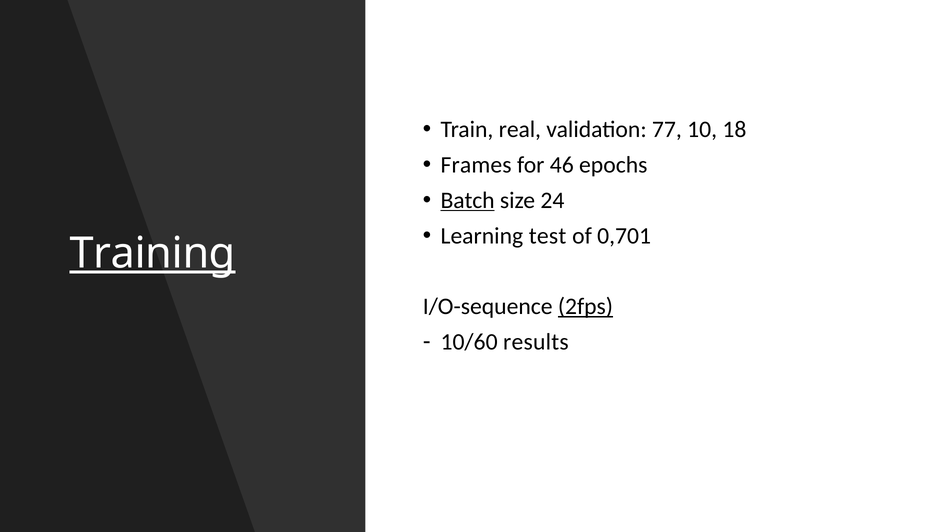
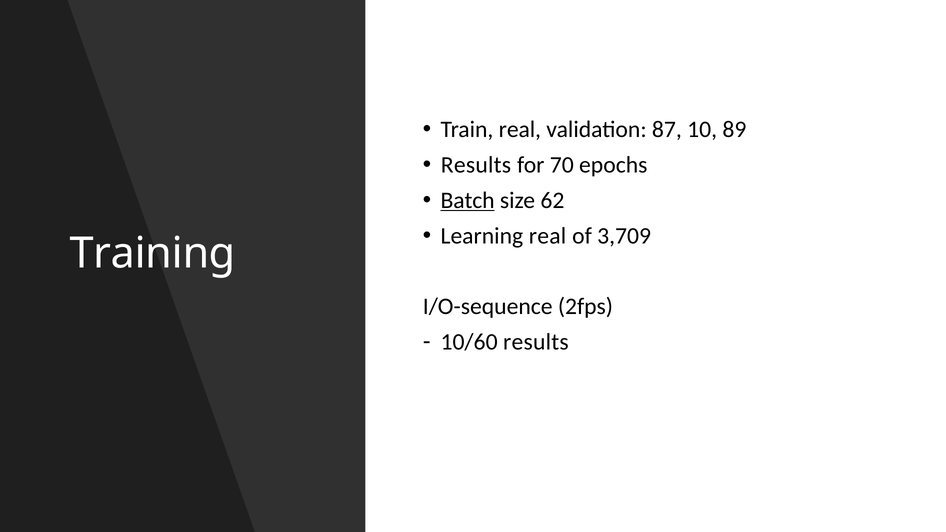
77: 77 -> 87 (667, 130)
18: 18 -> 89 (734, 130)
Frames: Frames -> Results (476, 165)
46: 46 -> 70 (562, 165)
24: 24 -> 62 (552, 200)
Learning test: test -> real (548, 236)
0,701: 0,701 -> 3,709 (624, 236)
Training underline: present -> none (153, 253)
2fps underline: present -> none (585, 307)
